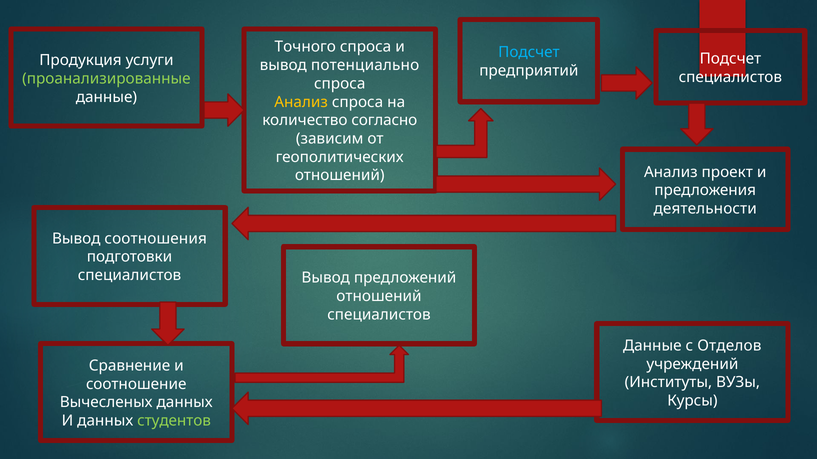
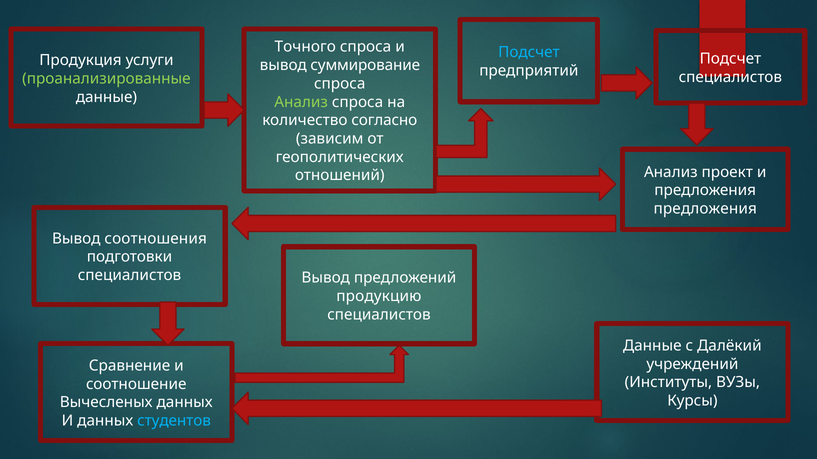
потенциально: потенциально -> суммирование (365, 65)
Анализ colour: yellow -> light green (301, 102)
деятельности: деятельности -> предложения (705, 209)
отношений: отношений -> продукцию (379, 297)
Отделов: Отделов -> Далёкий (729, 346)
студентов colour: light green -> light blue (174, 421)
